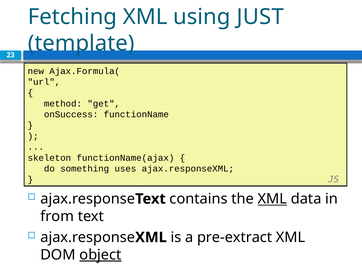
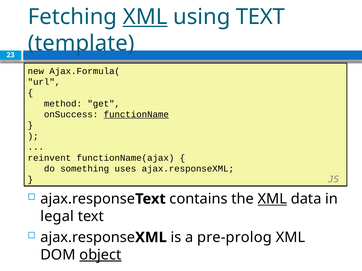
XML underline: none -> present (145, 17)
using JUST: JUST -> TEXT (260, 17)
functionName underline: none -> present (136, 115)
skeleton: skeleton -> reinvent (49, 158)
from: from -> legal (57, 217)
pre-extract: pre-extract -> pre-prolog (235, 238)
